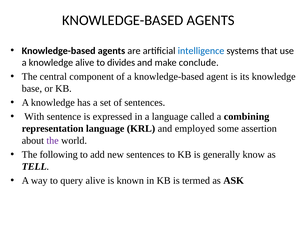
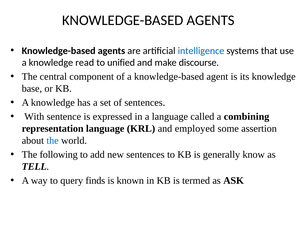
knowledge alive: alive -> read (85, 63)
divides: divides -> unified (121, 63)
conclude: conclude -> discourse (199, 63)
the colour: purple -> blue (53, 141)
query alive: alive -> finds (95, 181)
